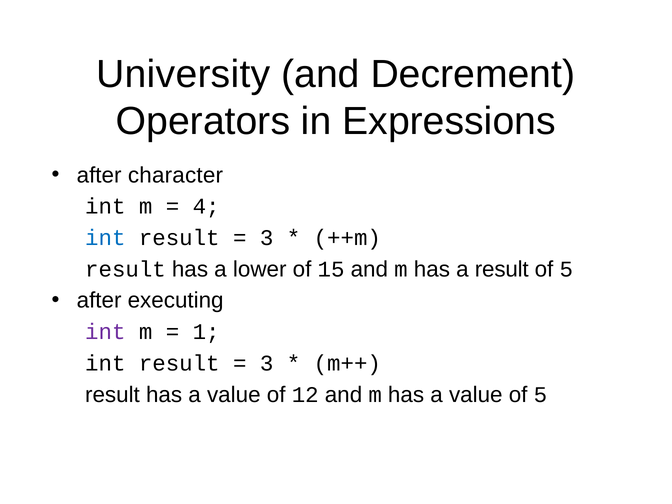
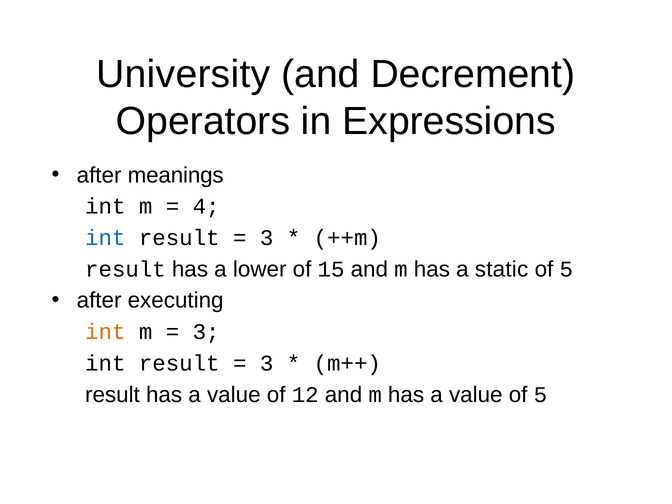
character: character -> meanings (176, 175)
a result: result -> static (502, 269)
int colour: purple -> orange (105, 332)
1: 1 -> 3 (206, 332)
